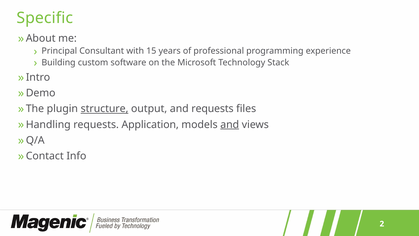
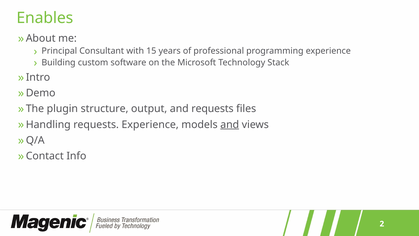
Specific: Specific -> Enables (45, 18)
structure underline: present -> none (105, 109)
requests Application: Application -> Experience (150, 124)
